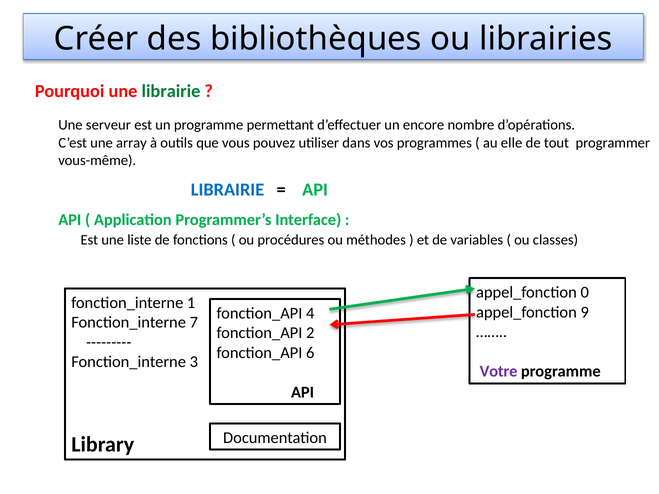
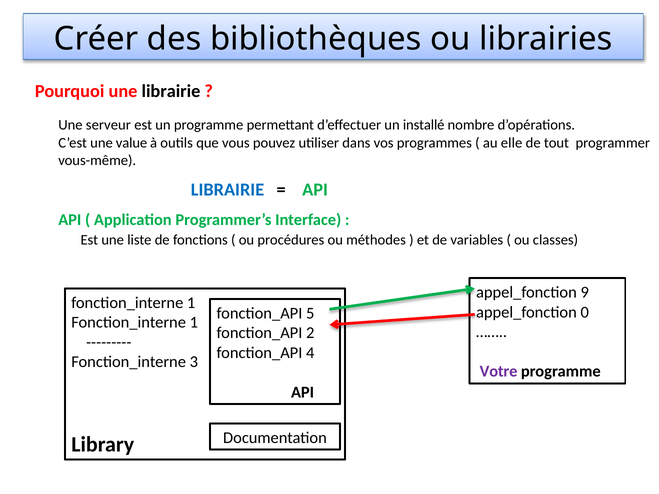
librairie colour: green -> black (171, 91)
encore: encore -> installé (424, 125)
array: array -> value (132, 143)
0: 0 -> 9 (585, 293)
9: 9 -> 0 (585, 312)
4: 4 -> 5 (310, 313)
7: 7 -> 1 (194, 323)
6: 6 -> 4 (310, 353)
